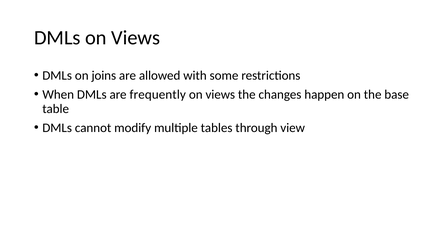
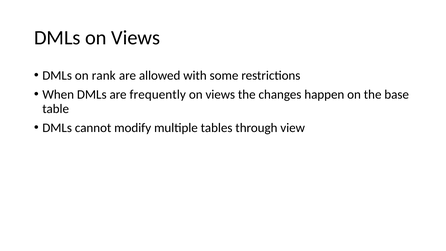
joins: joins -> rank (104, 76)
